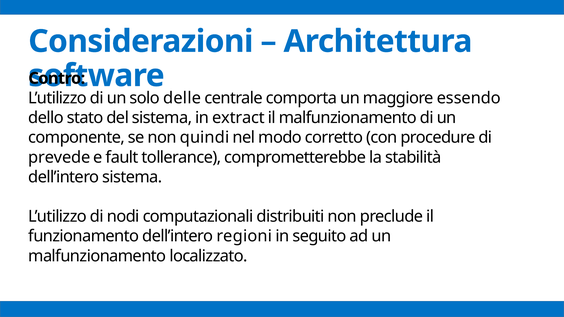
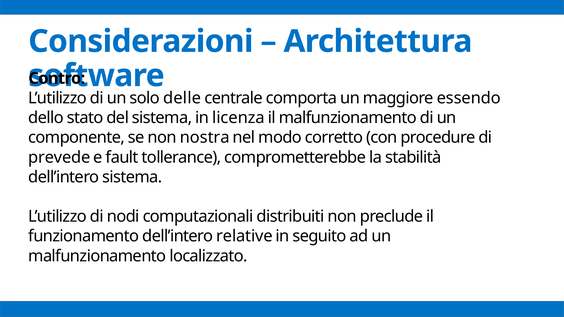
extract: extract -> licenza (238, 118)
quindi: quindi -> nostra (205, 138)
regioni: regioni -> relative (244, 236)
